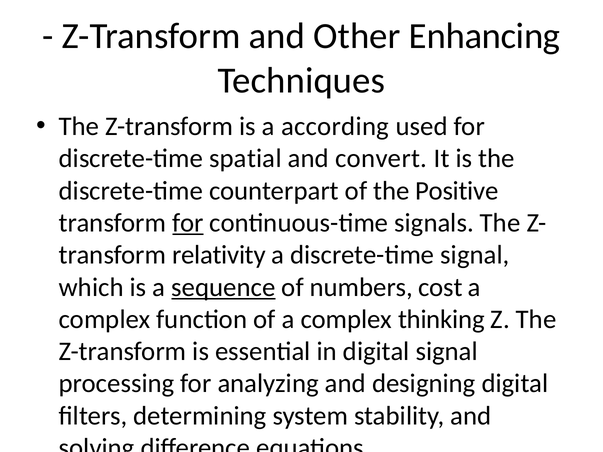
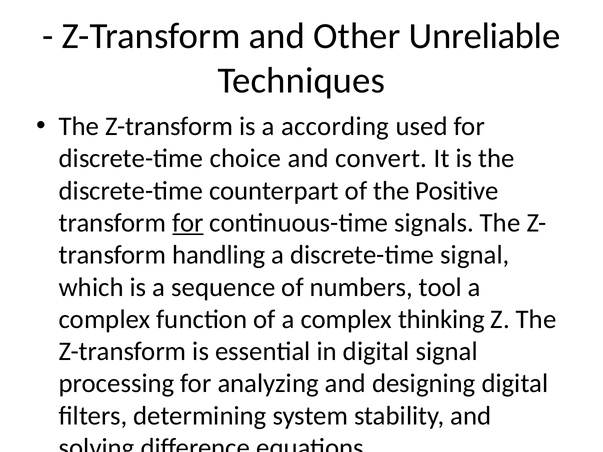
Enhancing: Enhancing -> Unreliable (485, 36)
spatial: spatial -> choice (245, 159)
relativity: relativity -> handling (219, 255)
sequence underline: present -> none (223, 287)
cost: cost -> tool (440, 287)
